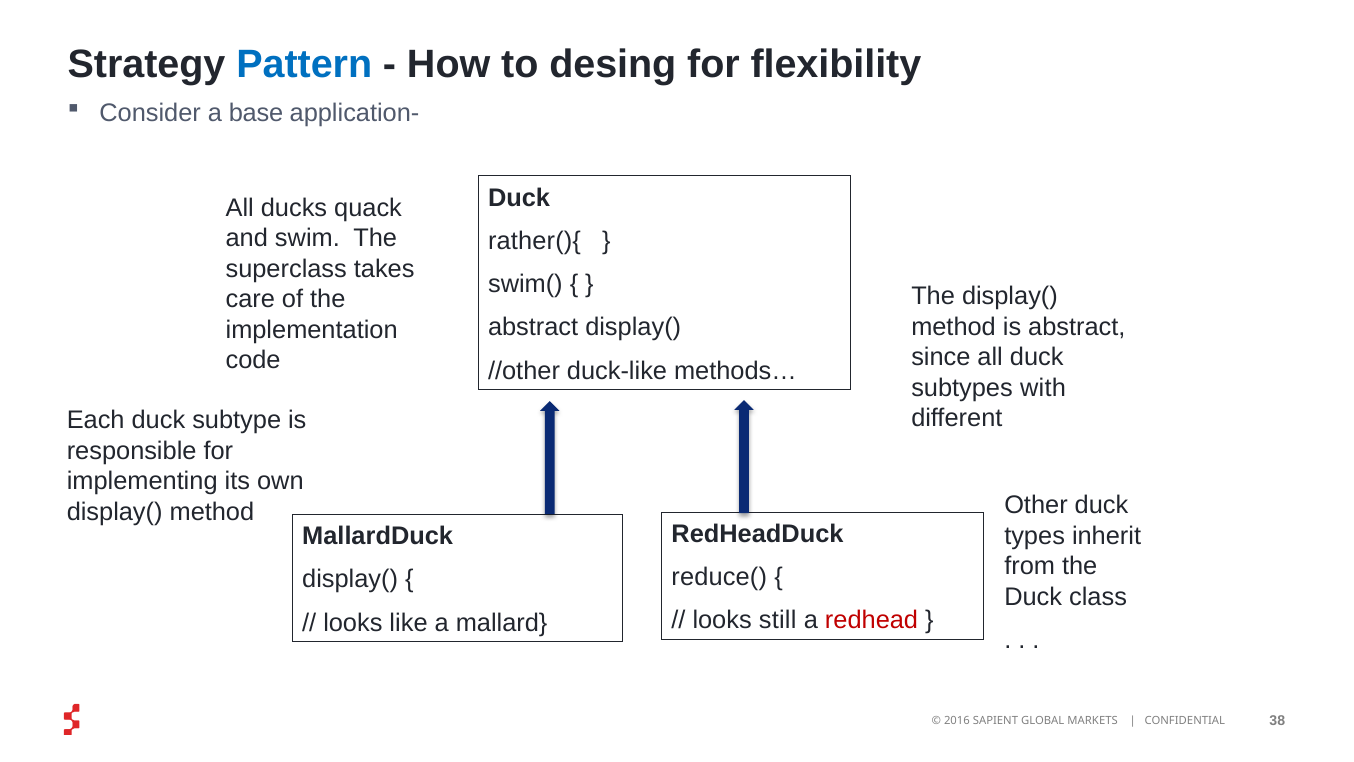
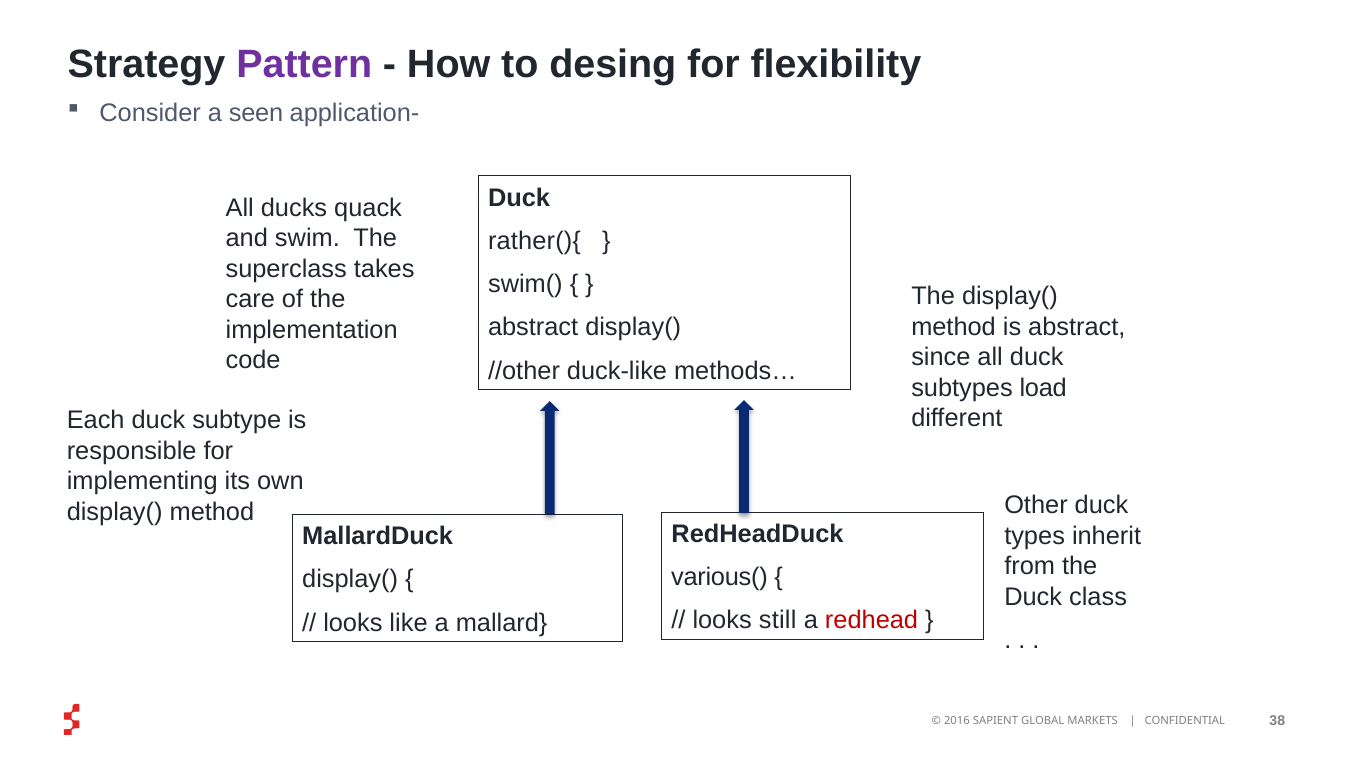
Pattern colour: blue -> purple (304, 64)
base: base -> seen (256, 113)
with: with -> load (1043, 388)
reduce(: reduce( -> various( (719, 577)
